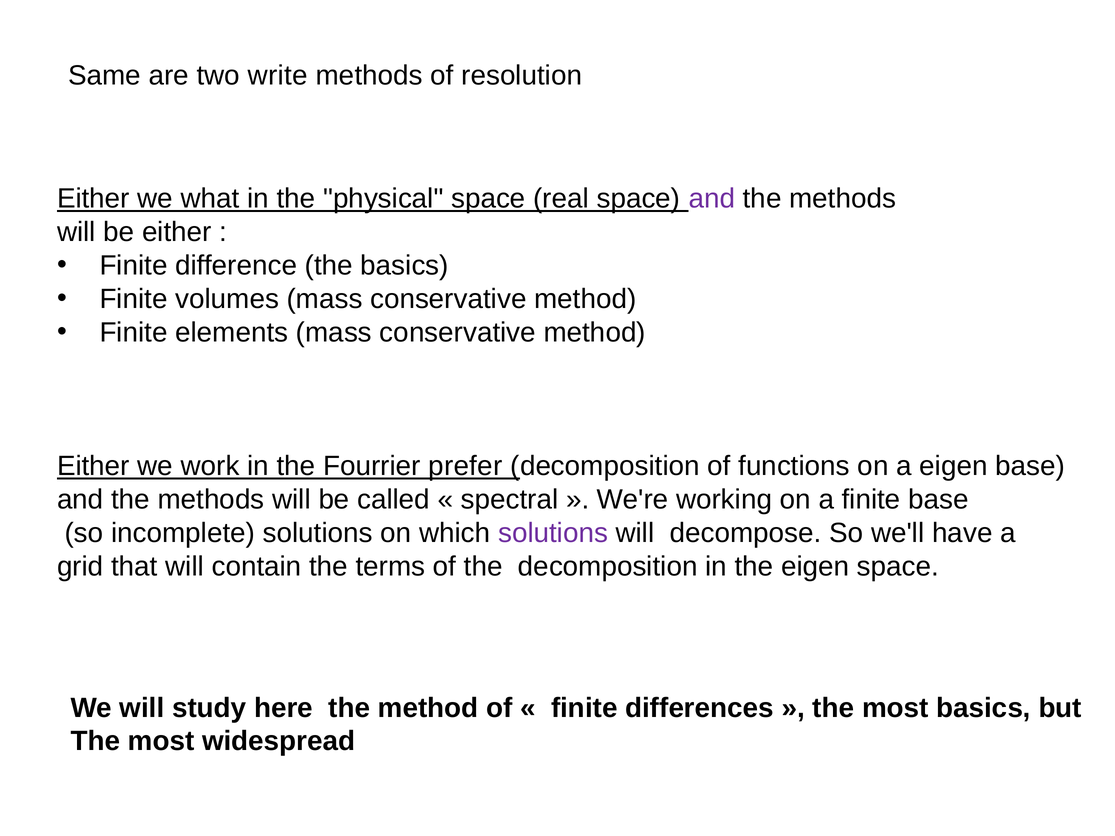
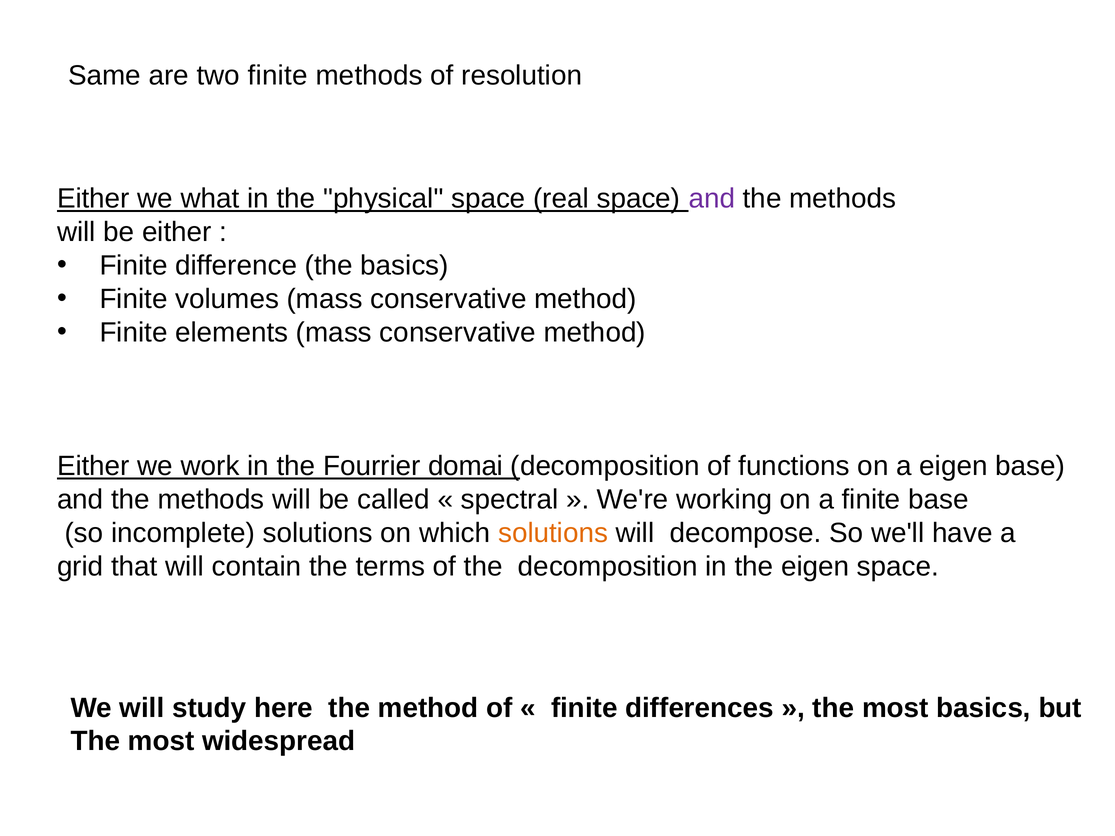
two write: write -> finite (278, 76)
prefer: prefer -> domai (466, 466)
solutions colour: purple -> orange (553, 533)
